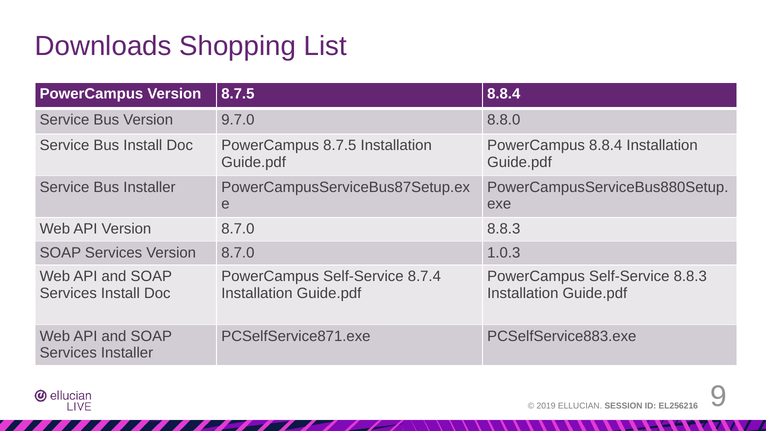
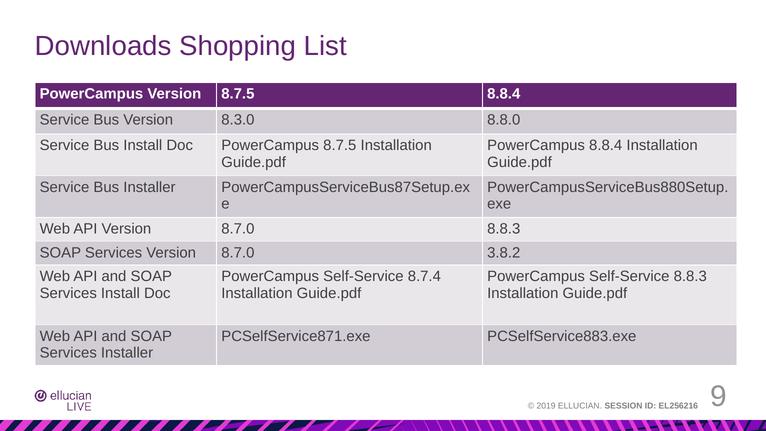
9.7.0: 9.7.0 -> 8.3.0 (238, 120)
1.0.3: 1.0.3 -> 3.8.2 (504, 253)
